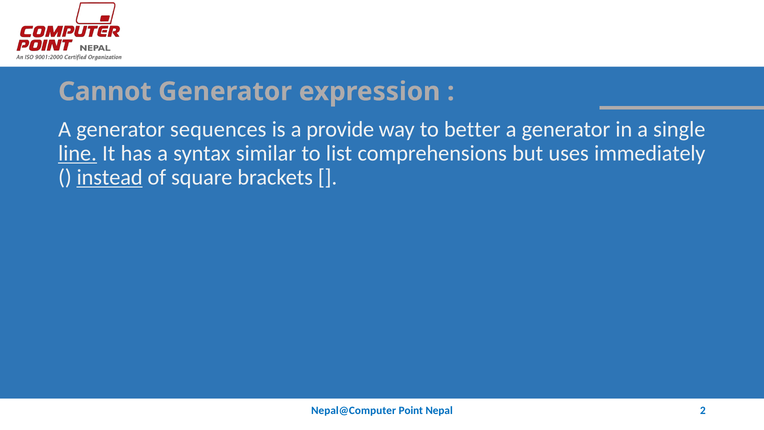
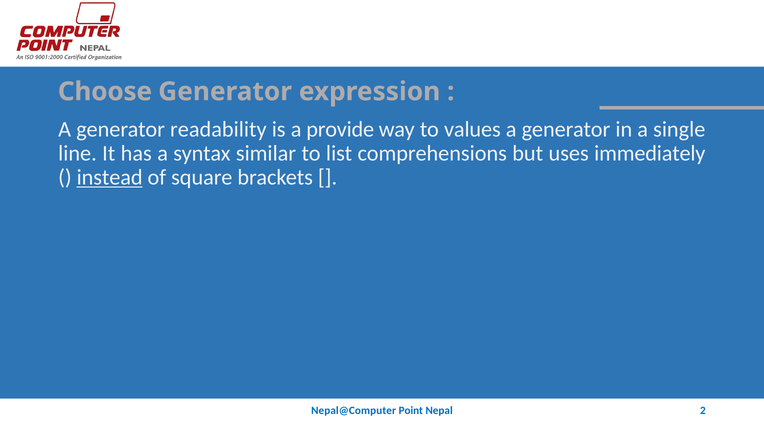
Cannot: Cannot -> Choose (105, 92)
sequences: sequences -> readability (218, 129)
better: better -> values (472, 129)
line underline: present -> none (78, 153)
